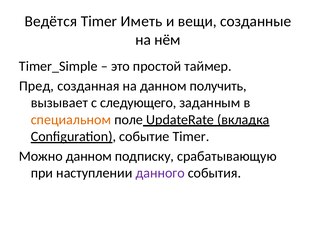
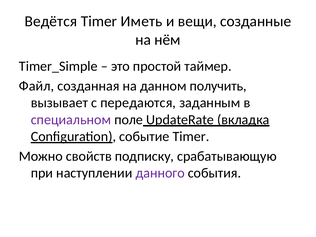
Пред: Пред -> Файл (37, 86)
следующего: следующего -> передаются (138, 103)
специальном colour: orange -> purple (71, 120)
Можно данном: данном -> свойств (89, 156)
